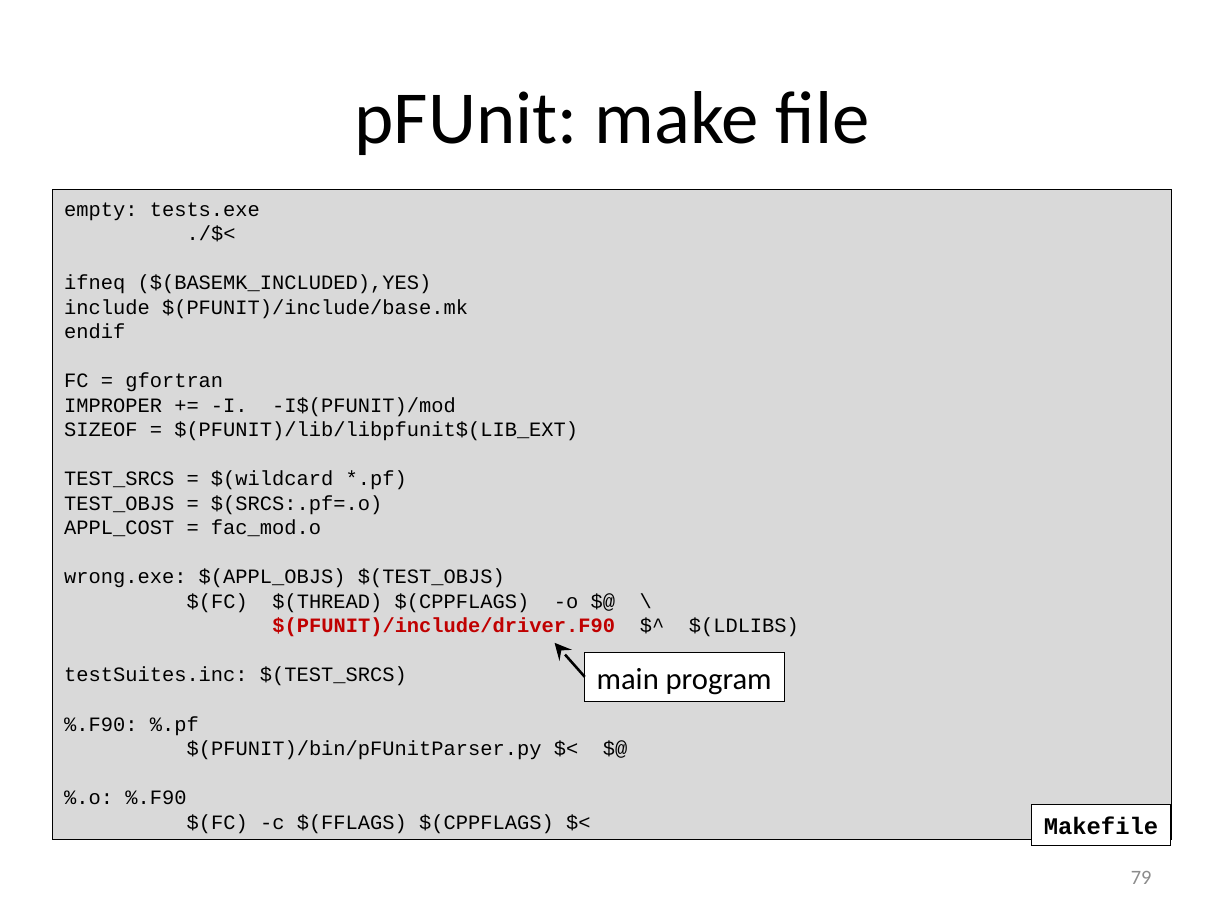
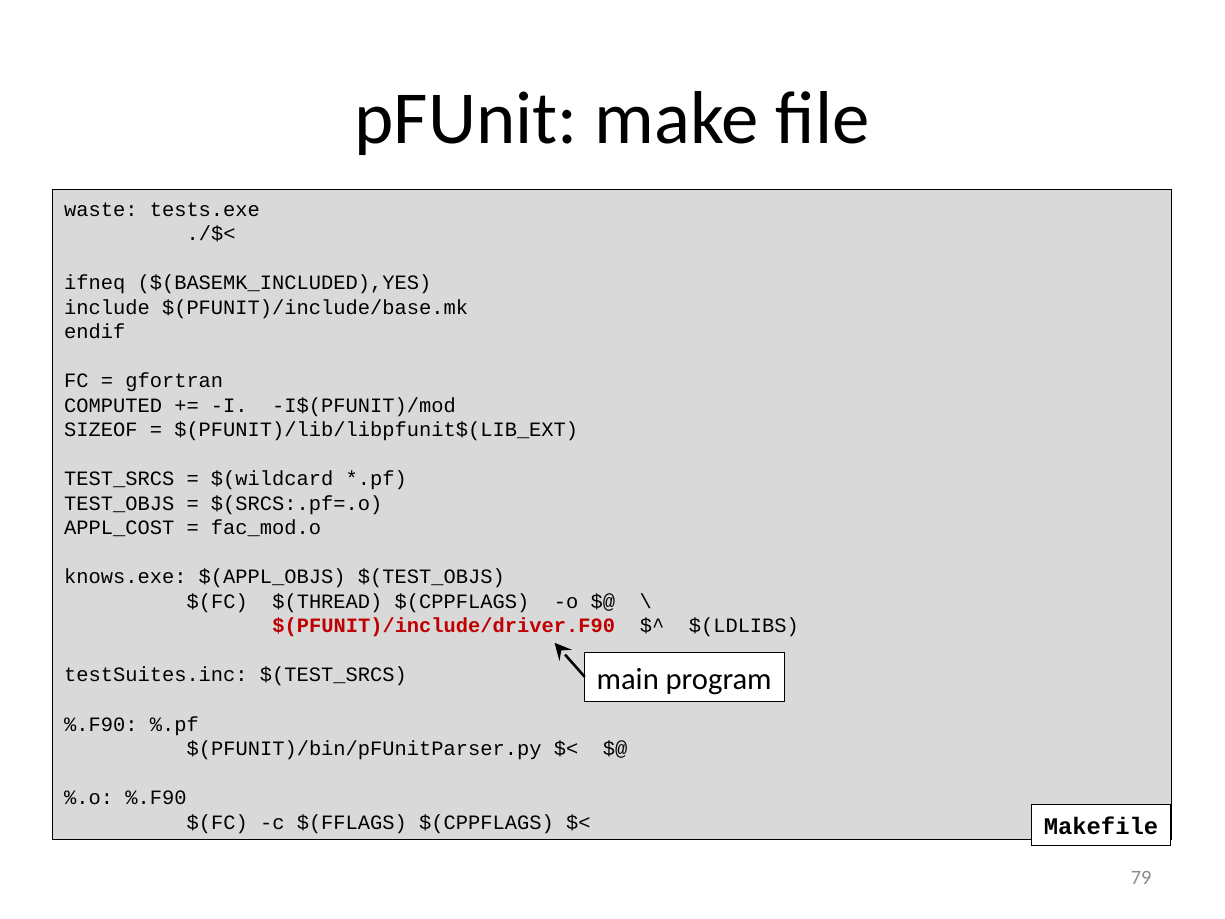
empty: empty -> waste (101, 210)
IMPROPER: IMPROPER -> COMPUTED (113, 406)
wrong.exe: wrong.exe -> knows.exe (125, 577)
